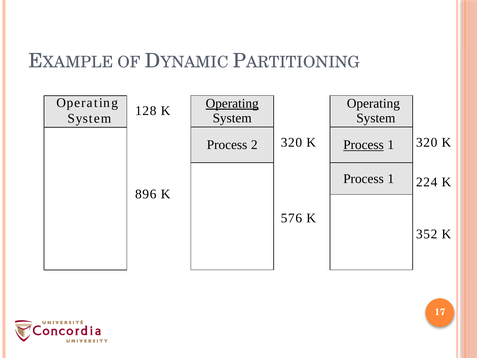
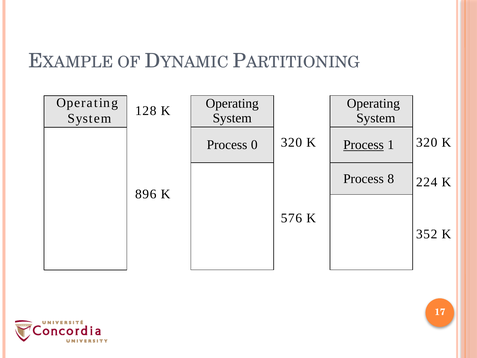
Operating underline: present -> none (232, 103)
2: 2 -> 0 (254, 145)
1: 1 -> 8 (391, 179)
